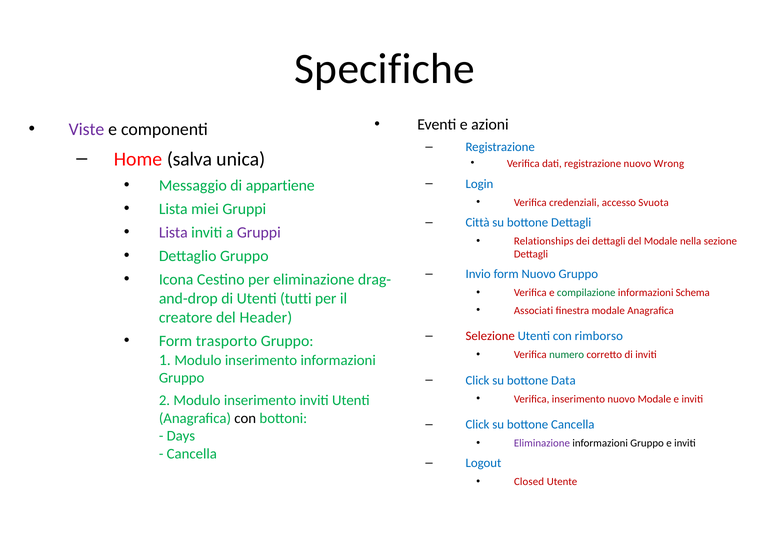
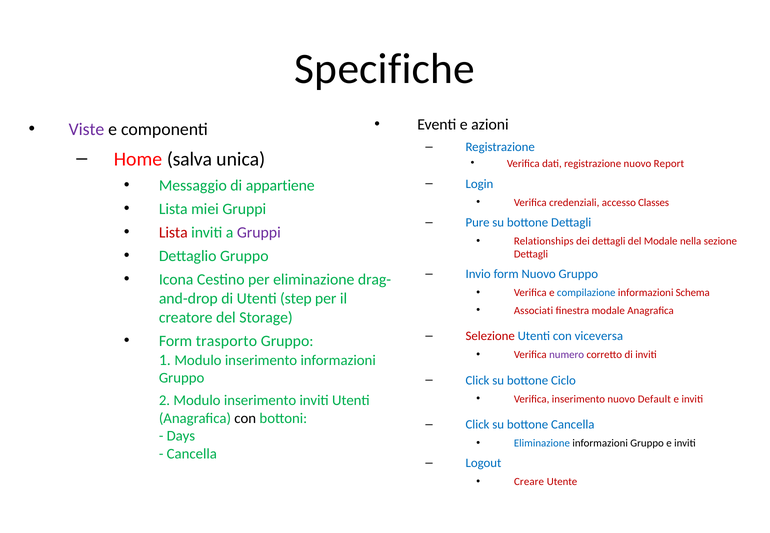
Wrong: Wrong -> Report (669, 164)
Svuota: Svuota -> Classes (654, 203)
Città: Città -> Pure (478, 222)
Lista colour: purple -> red (173, 233)
compilazione colour: green -> blue (586, 293)
tutti: tutti -> step (296, 298)
Header: Header -> Storage (266, 317)
rimborso: rimborso -> viceversa (599, 336)
numero colour: green -> purple (567, 355)
Data: Data -> Ciclo (563, 380)
nuovo Modale: Modale -> Default (654, 399)
Eliminazione colour: purple -> blue (542, 443)
Closed: Closed -> Creare (529, 482)
